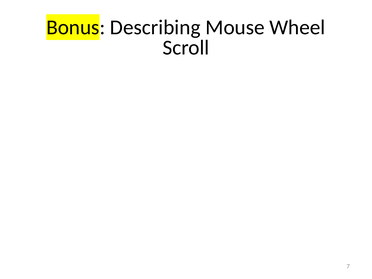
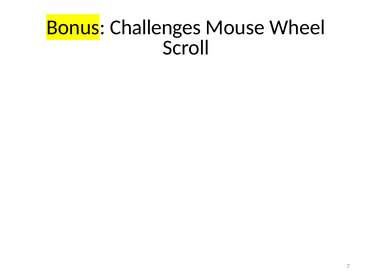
Describing: Describing -> Challenges (155, 27)
